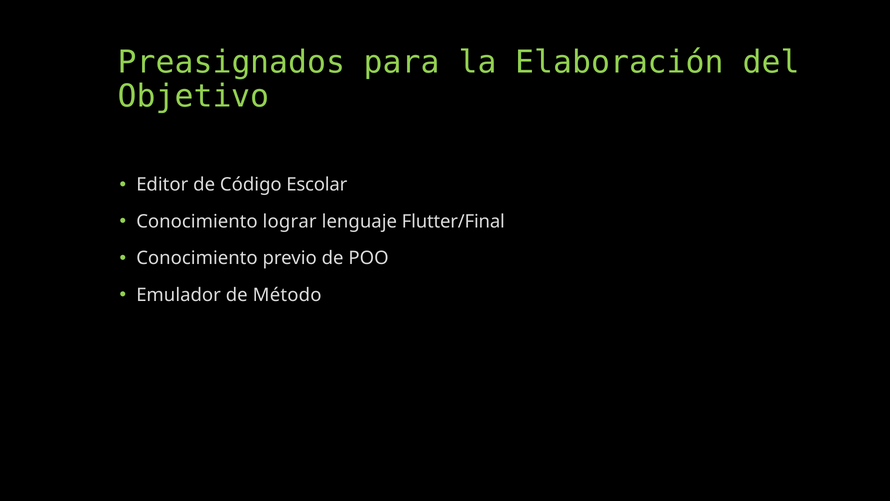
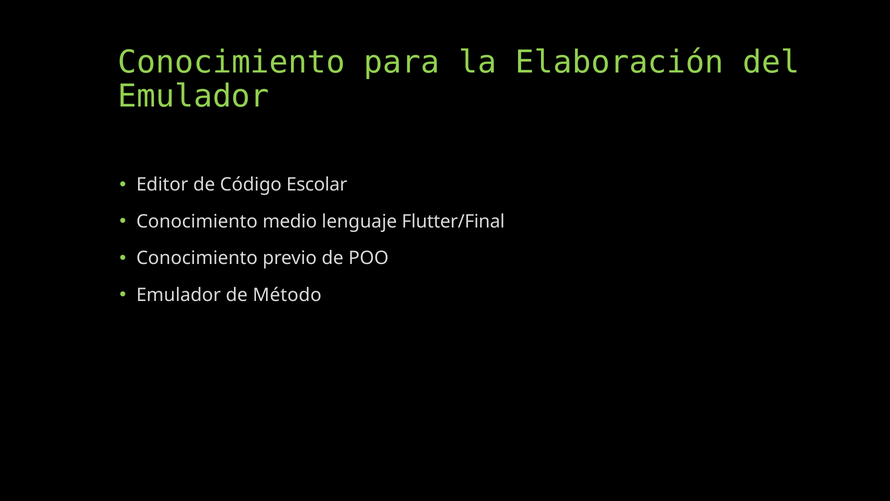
Preasignados: Preasignados -> Conocimiento (232, 62)
Objetivo: Objetivo -> Emulador (194, 96)
lograr: lograr -> medio (290, 221)
